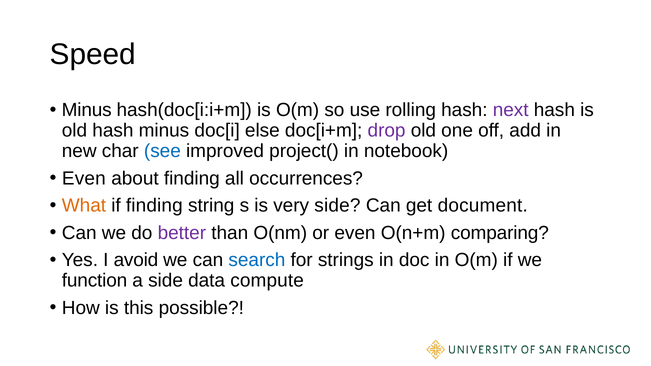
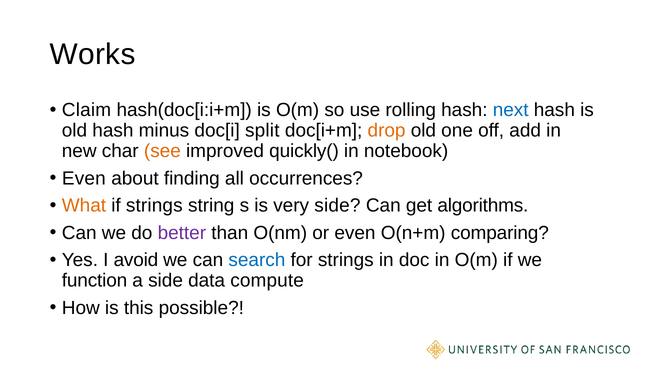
Speed: Speed -> Works (93, 55)
Minus: Minus -> Claim (86, 110)
next colour: purple -> blue (511, 110)
else: else -> split (262, 131)
drop colour: purple -> orange (387, 131)
see colour: blue -> orange (162, 151)
project(: project( -> quickly( (304, 151)
if finding: finding -> strings (154, 206)
document: document -> algorithms (483, 206)
